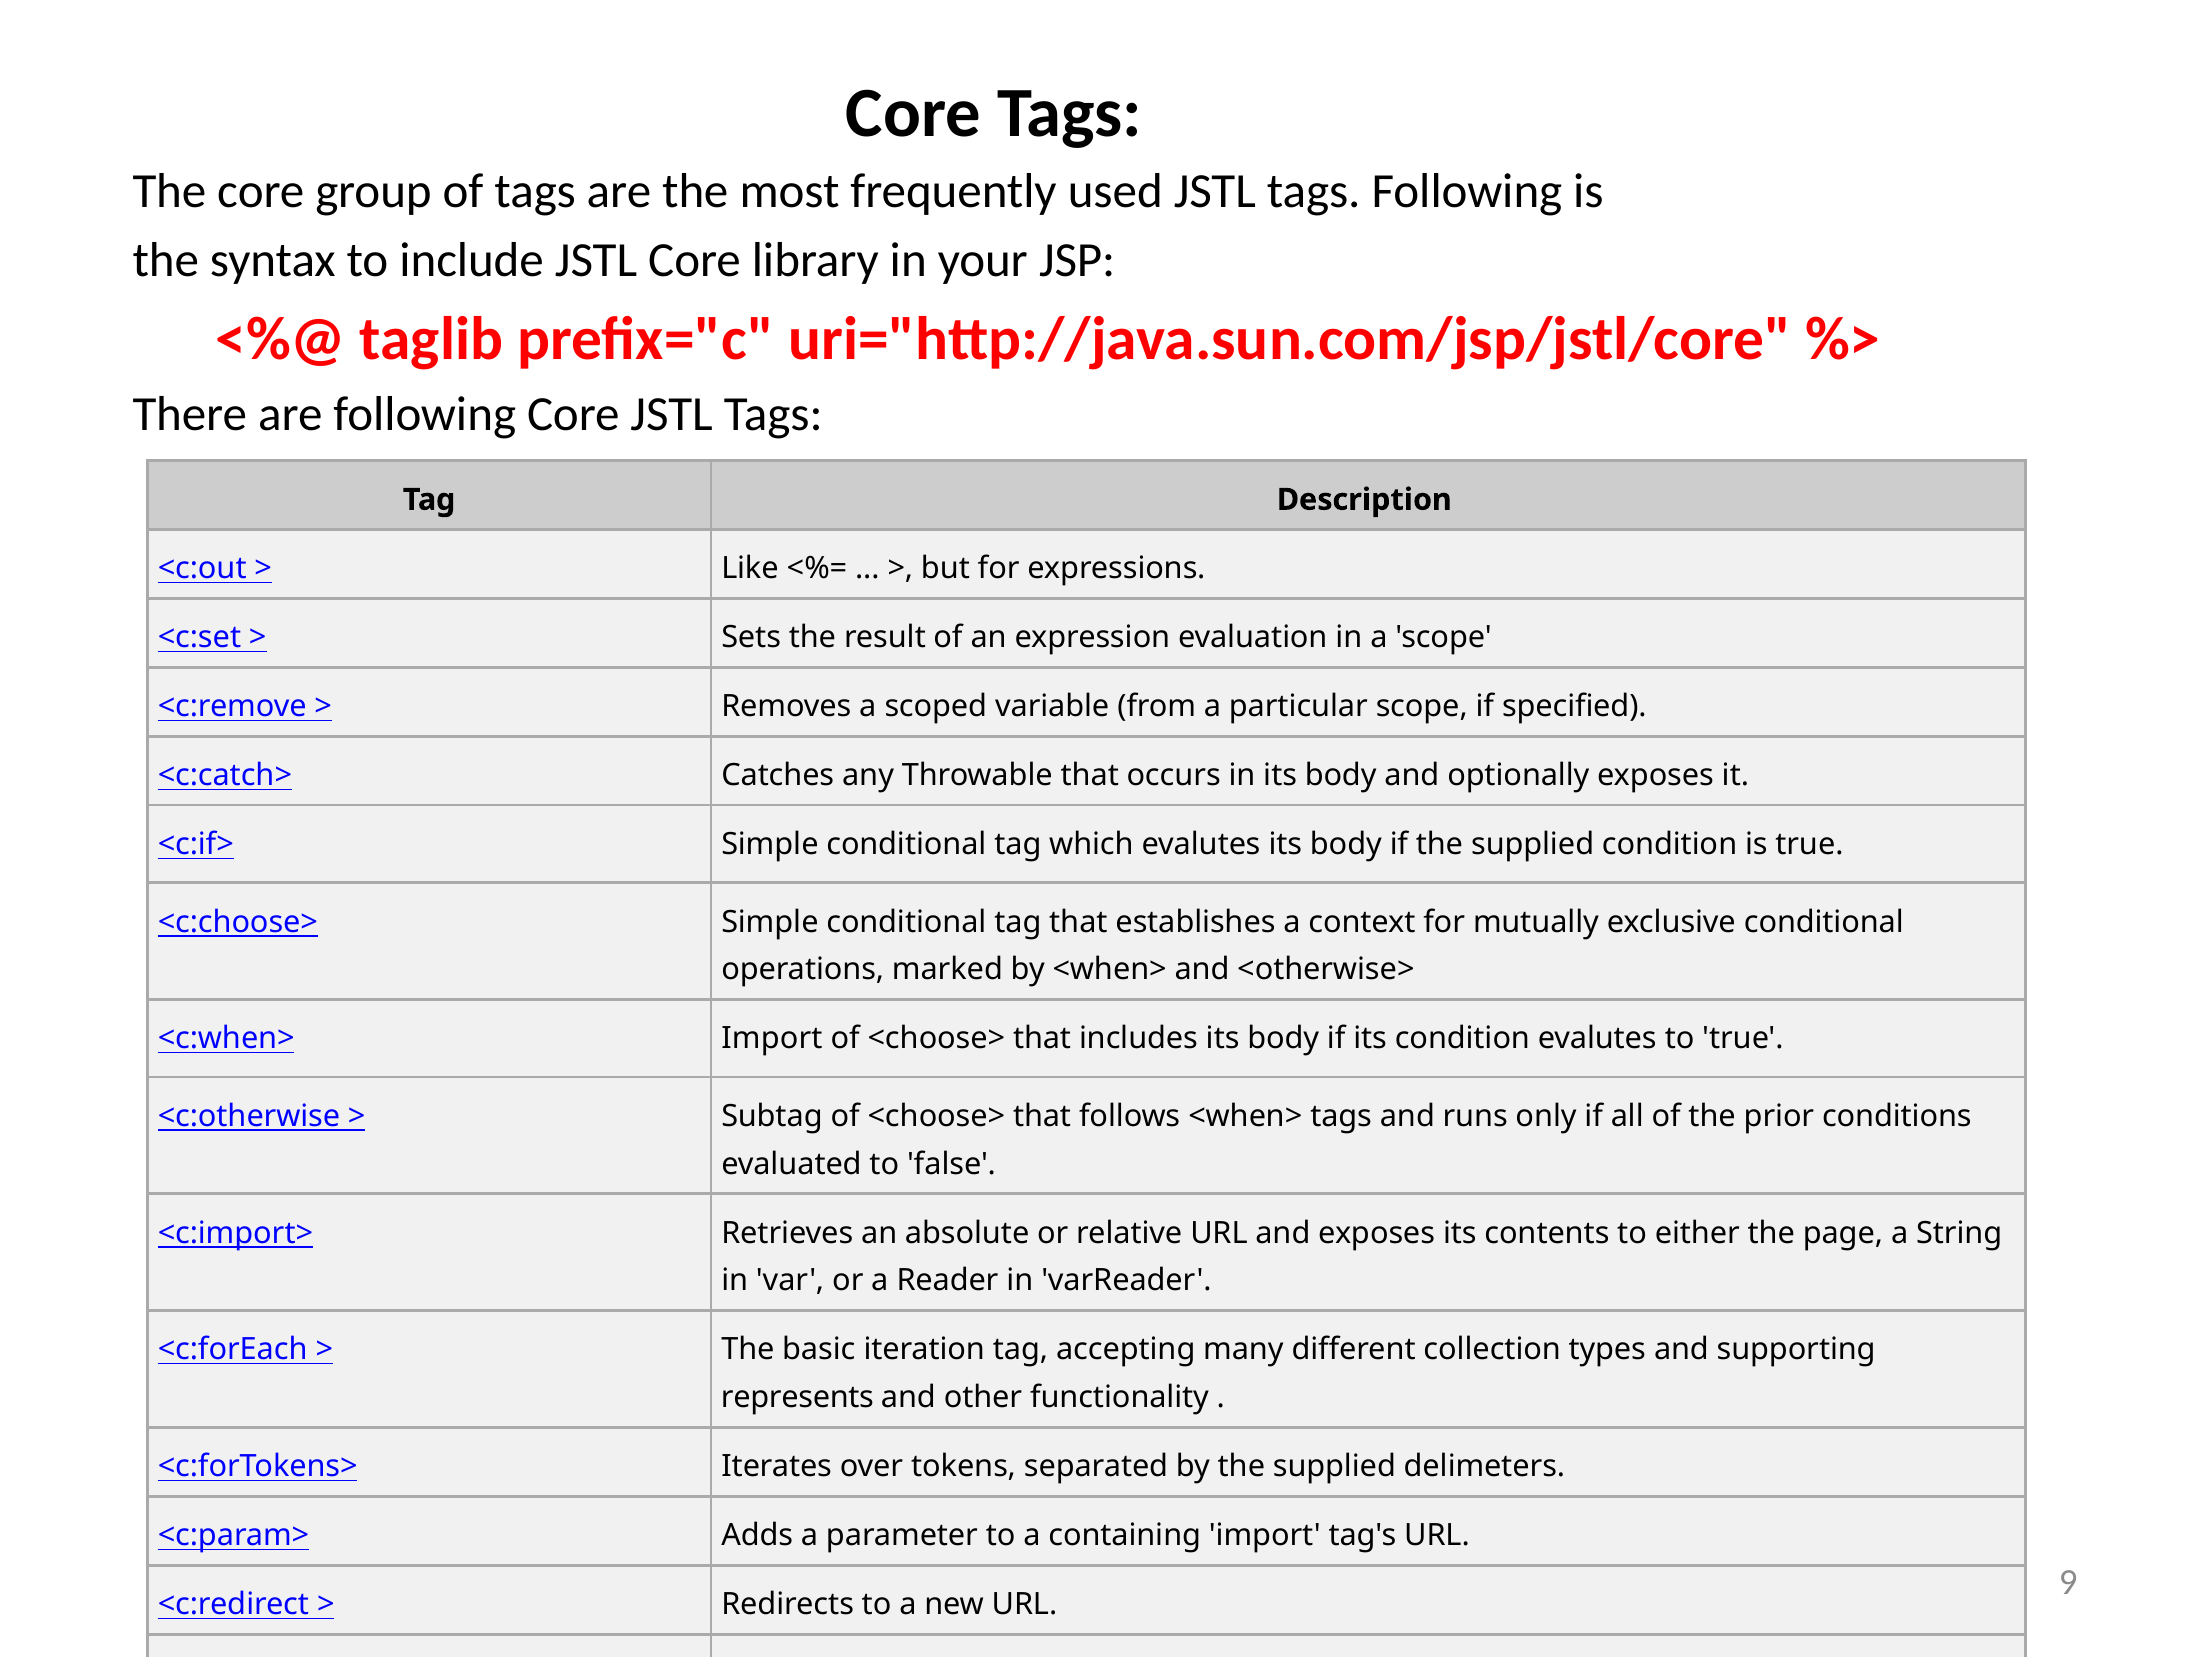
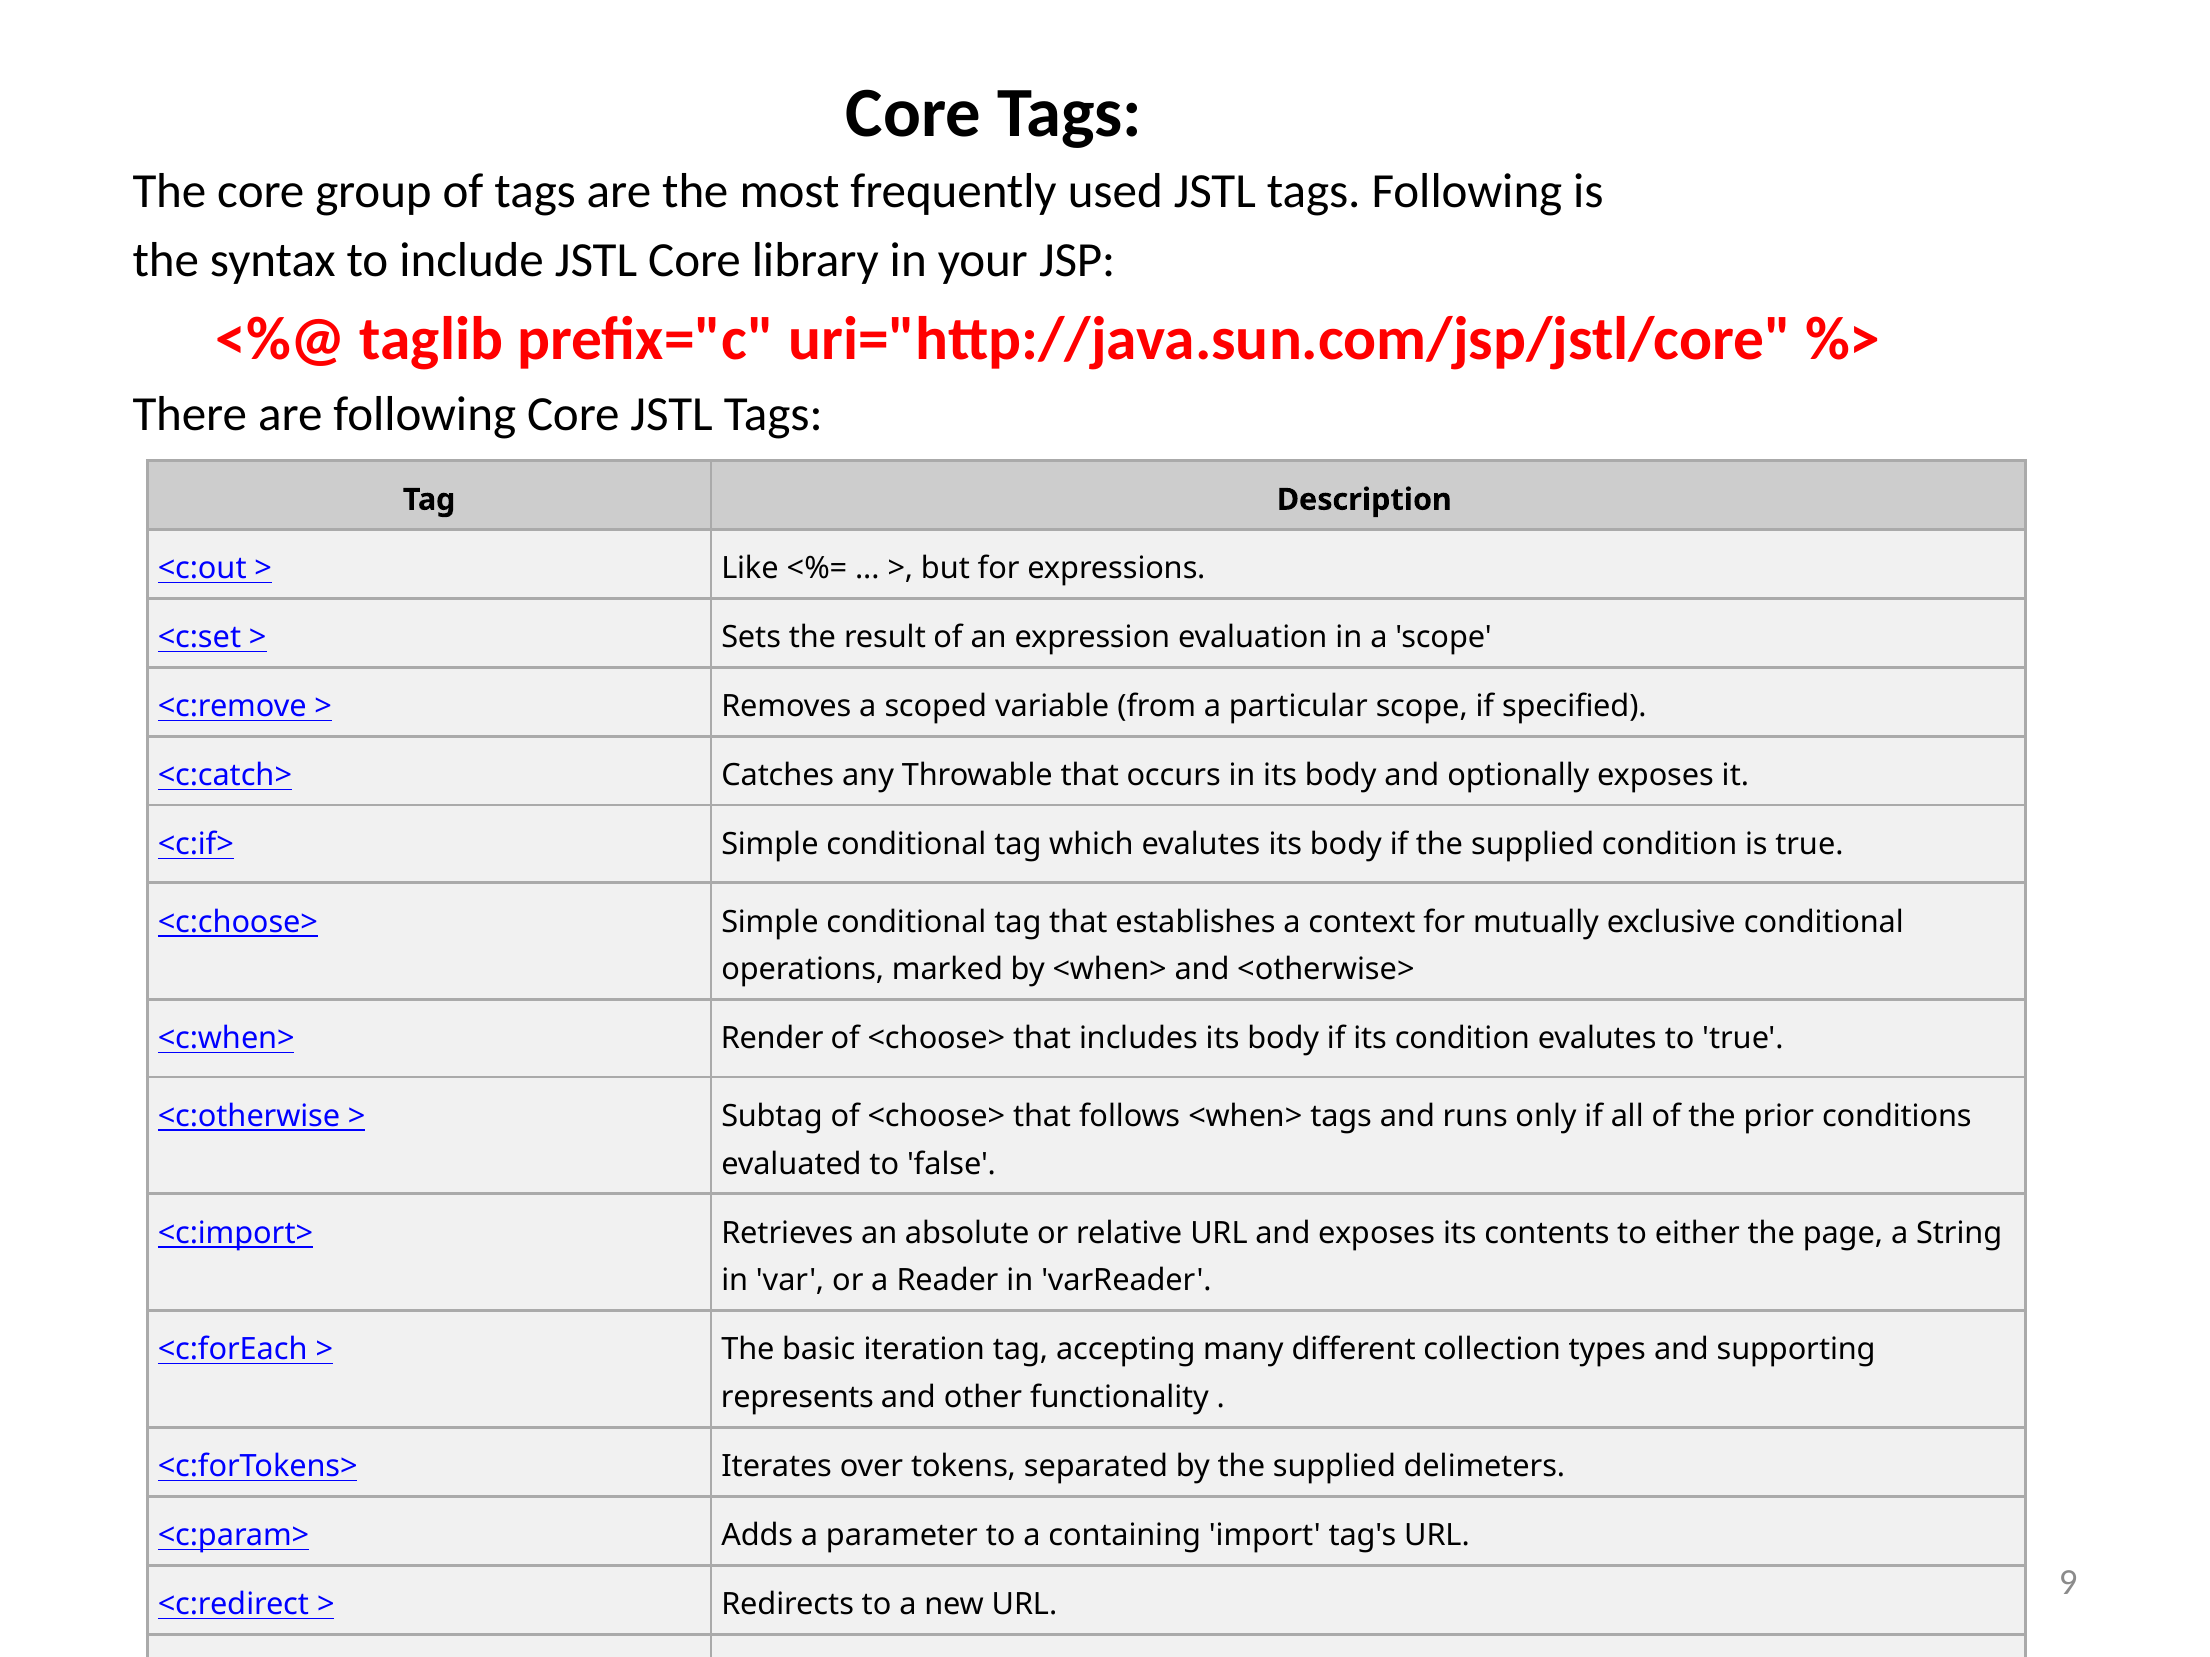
<c:when> Import: Import -> Render (772, 1039)
